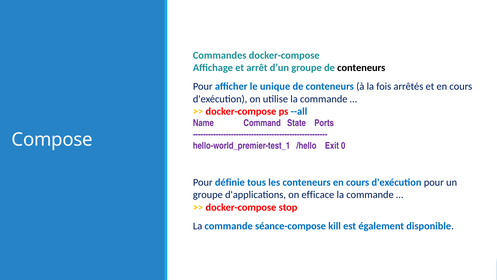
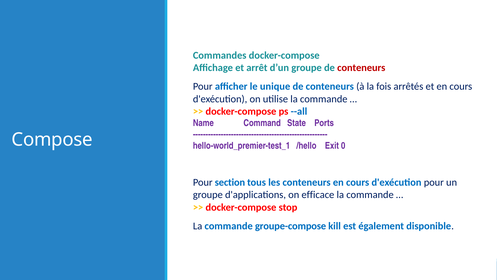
conteneurs colour: black -> red (361, 68)
définie: définie -> section (230, 182)
séance-compose: séance-compose -> groupe-compose (291, 226)
